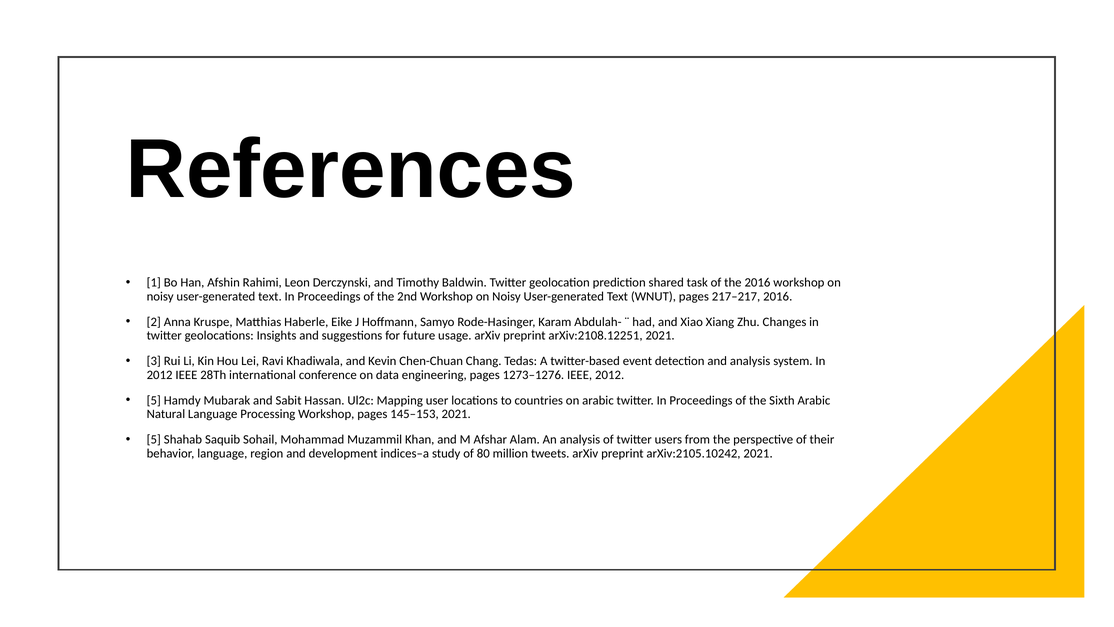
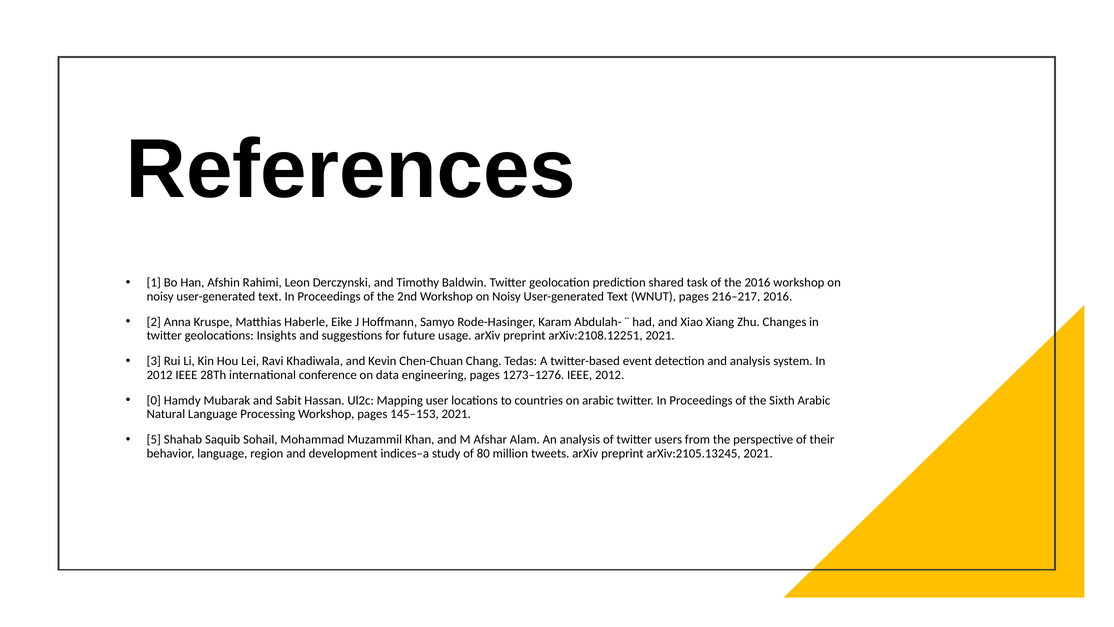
217–217: 217–217 -> 216–217 (736, 296)
5: 5 -> 0 (154, 400)
arXiv:2105.10242: arXiv:2105.10242 -> arXiv:2105.13245 (693, 453)
